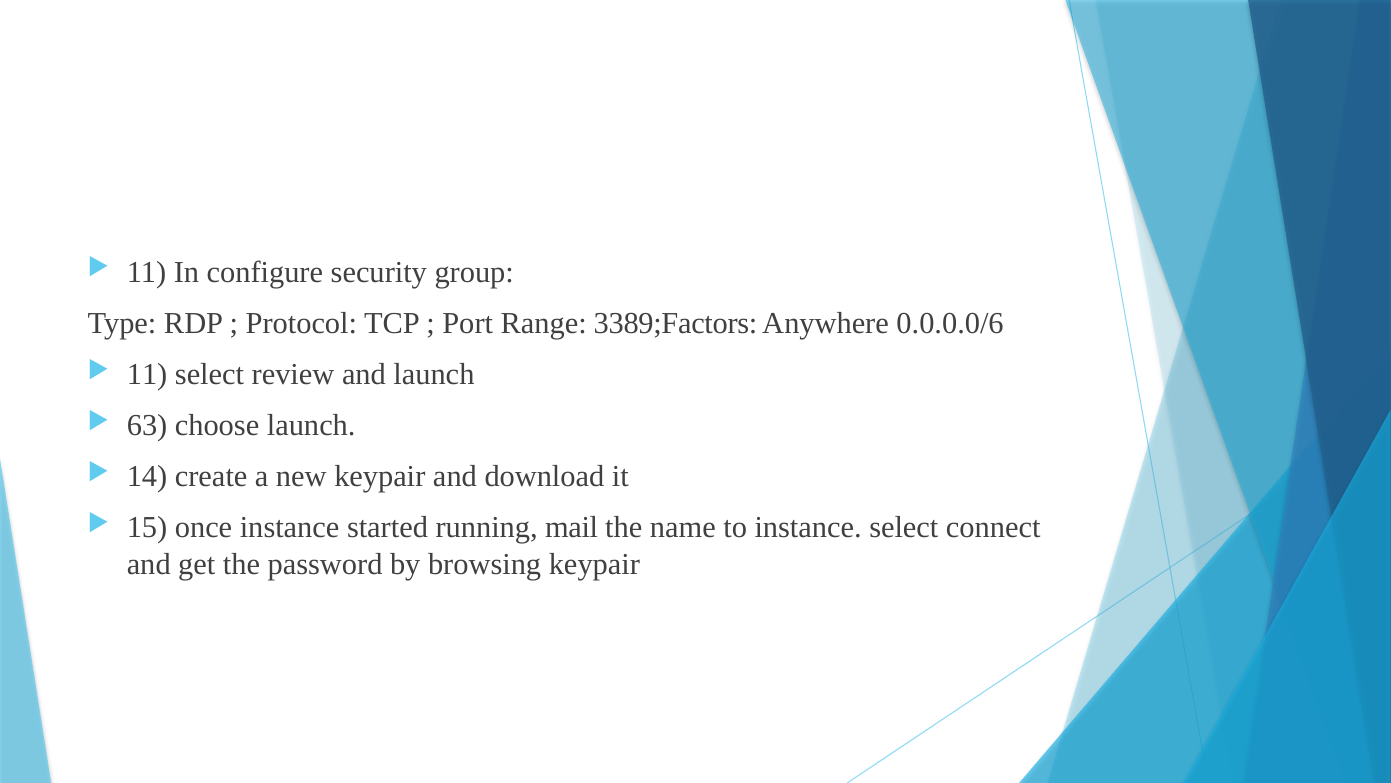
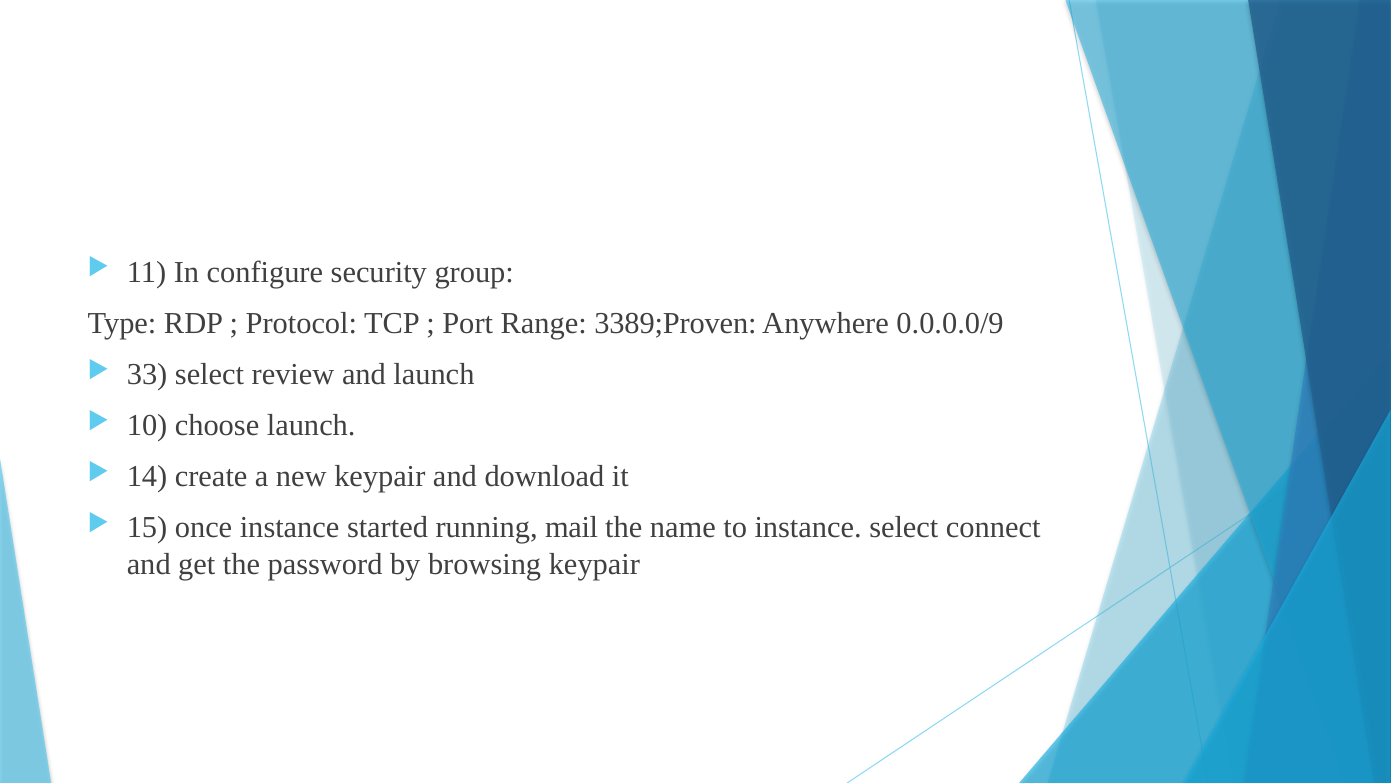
3389;Factors: 3389;Factors -> 3389;Proven (675, 323)
0.0.0.0/6: 0.0.0.0/6 -> 0.0.0.0/9 (950, 323)
11: 11 -> 33 (147, 374)
63: 63 -> 10 (147, 425)
